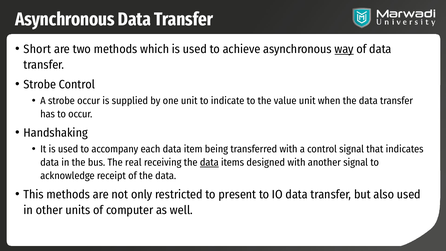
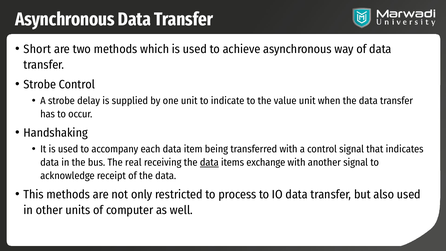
way underline: present -> none (344, 49)
strobe occur: occur -> delay (89, 101)
designed: designed -> exchange (266, 162)
present: present -> process (237, 194)
